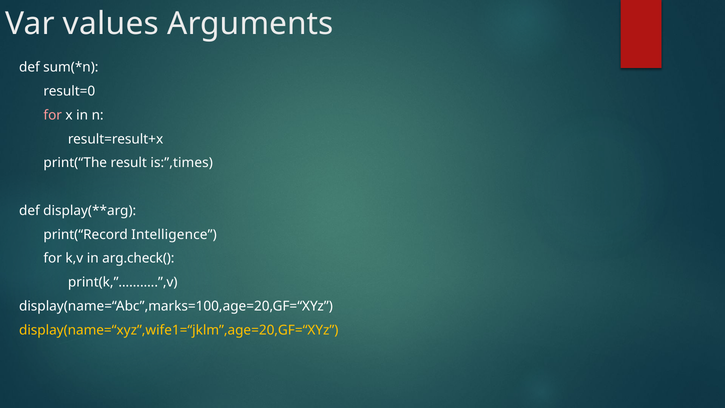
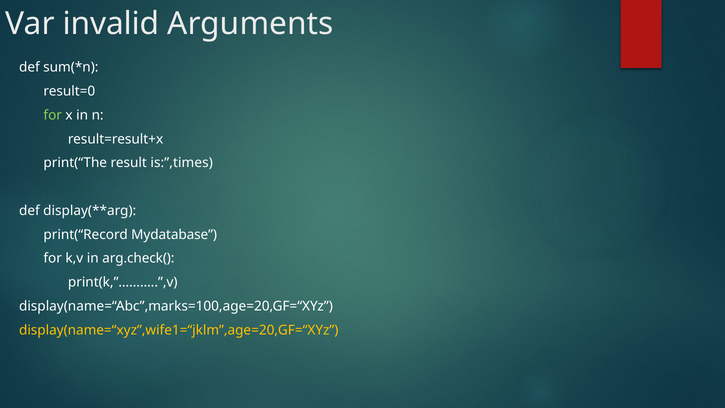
values: values -> invalid (111, 24)
for colour: pink -> light green (53, 115)
Intelligence: Intelligence -> Mydatabase (174, 234)
